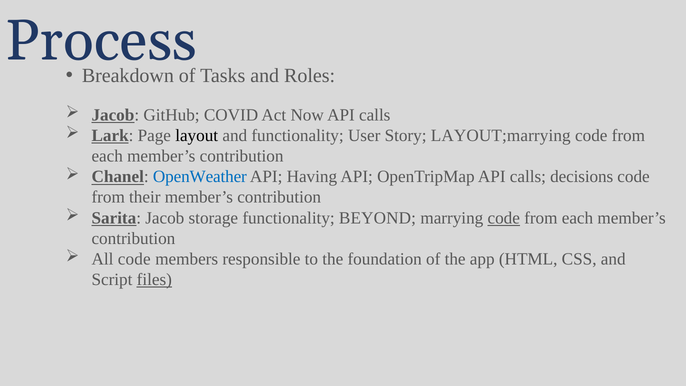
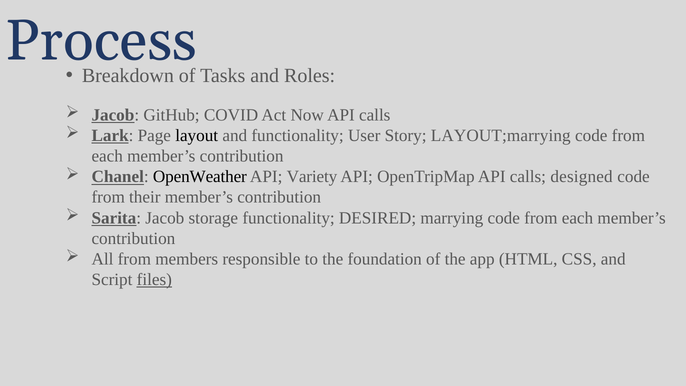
OpenWeather colour: blue -> black (200, 177)
Having: Having -> Variety (312, 177)
decisions: decisions -> designed (582, 177)
BEYOND: BEYOND -> DESIRED (378, 218)
code underline: present -> none (504, 218)
All code: code -> from (134, 259)
